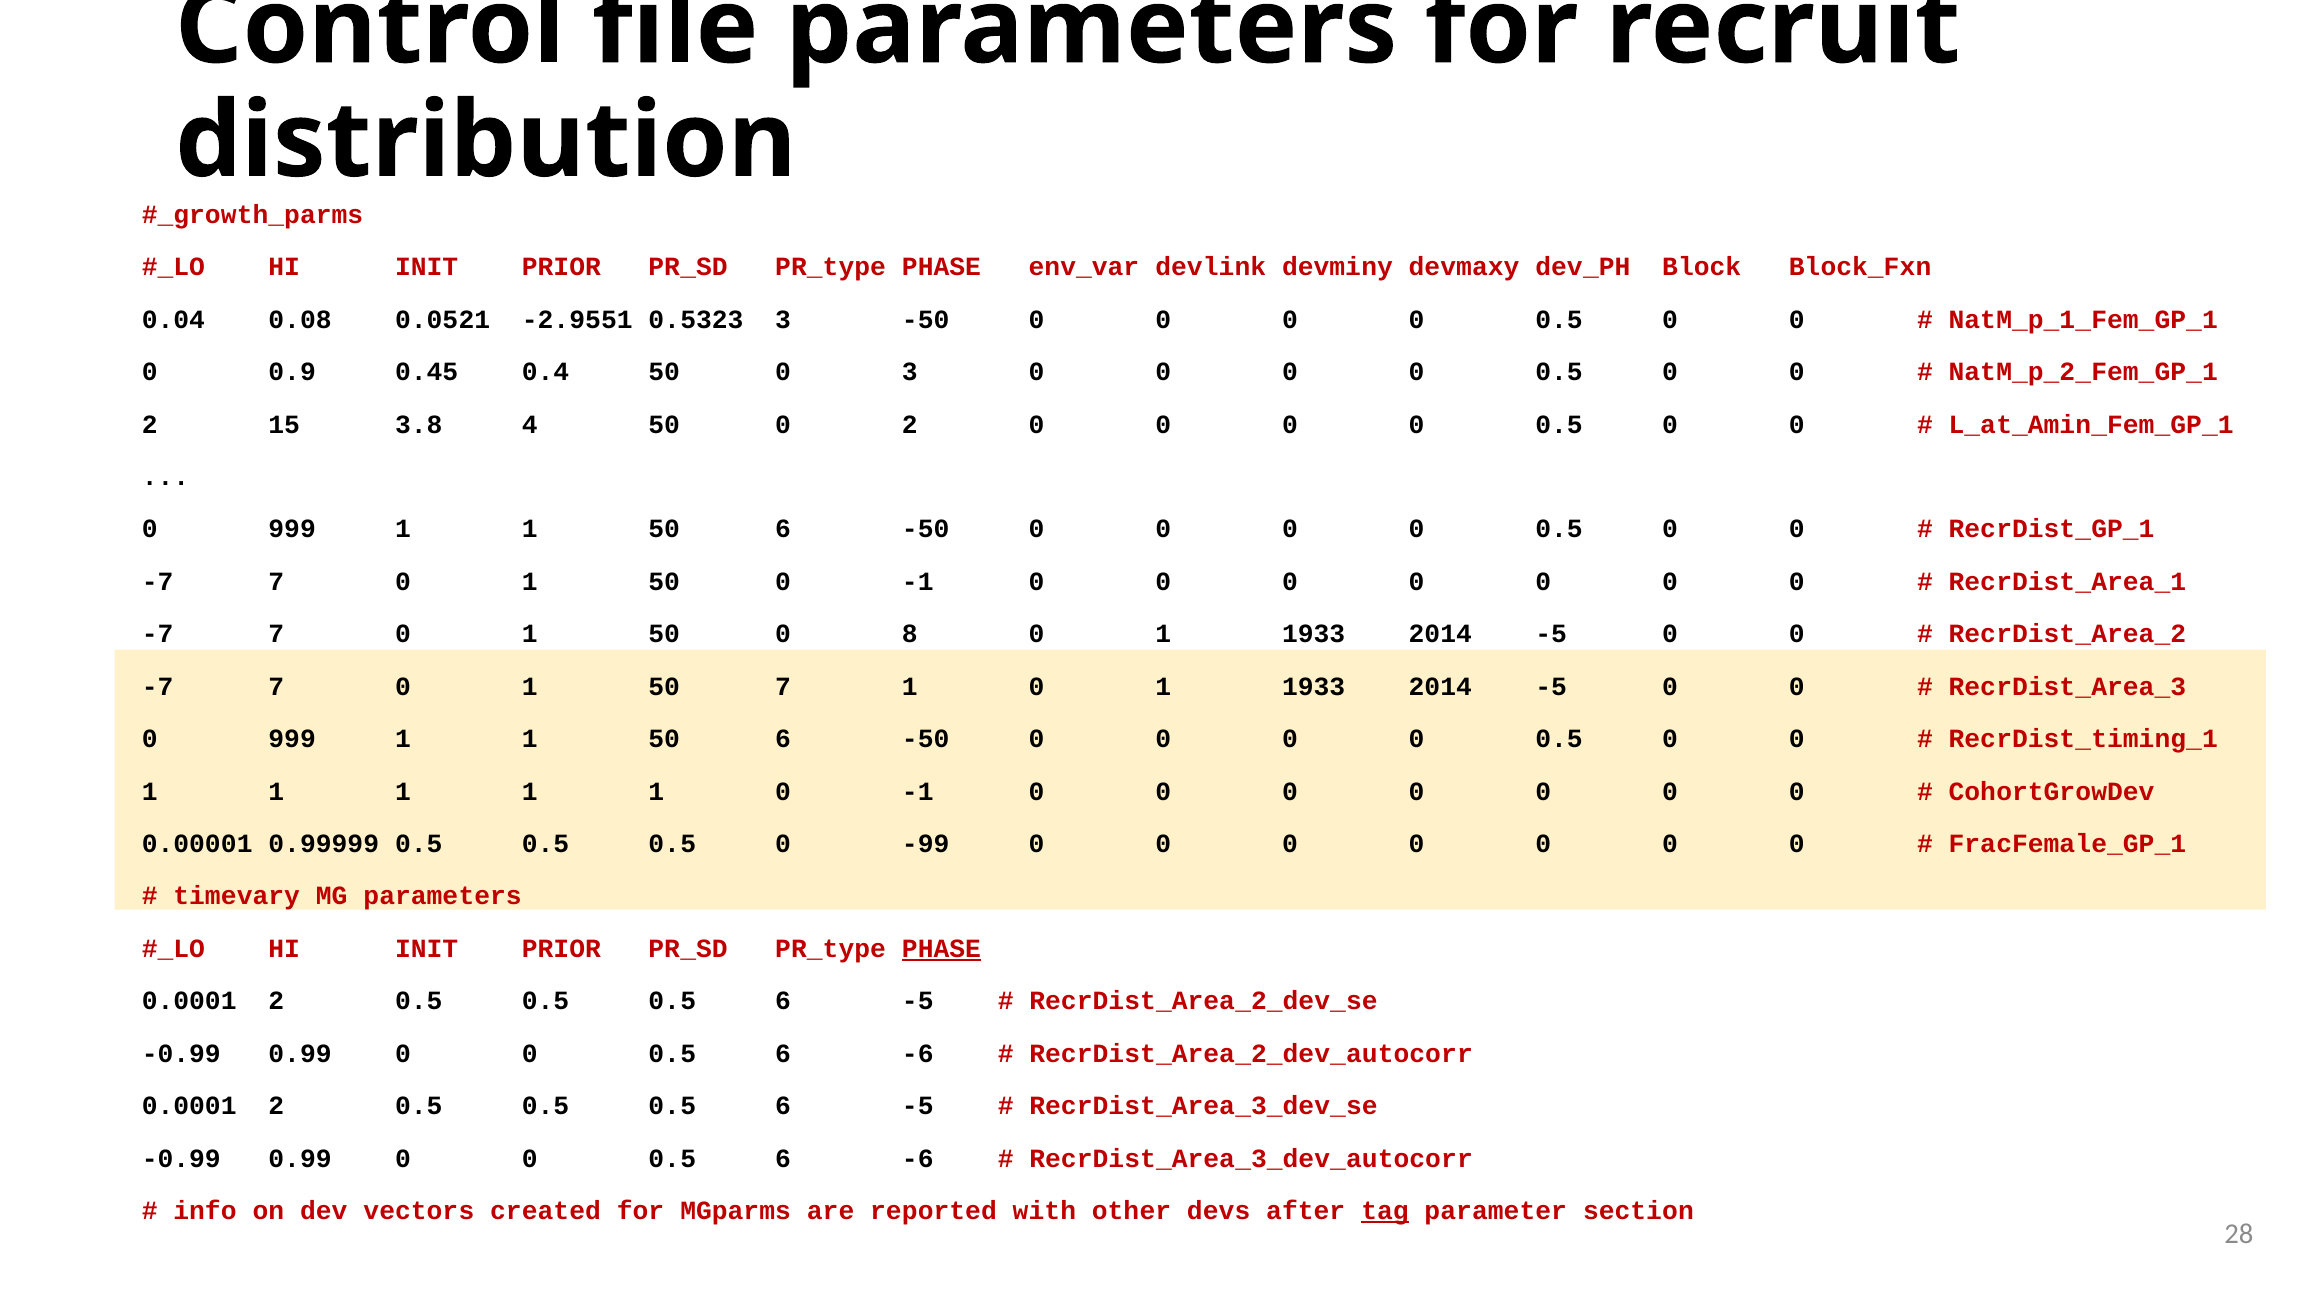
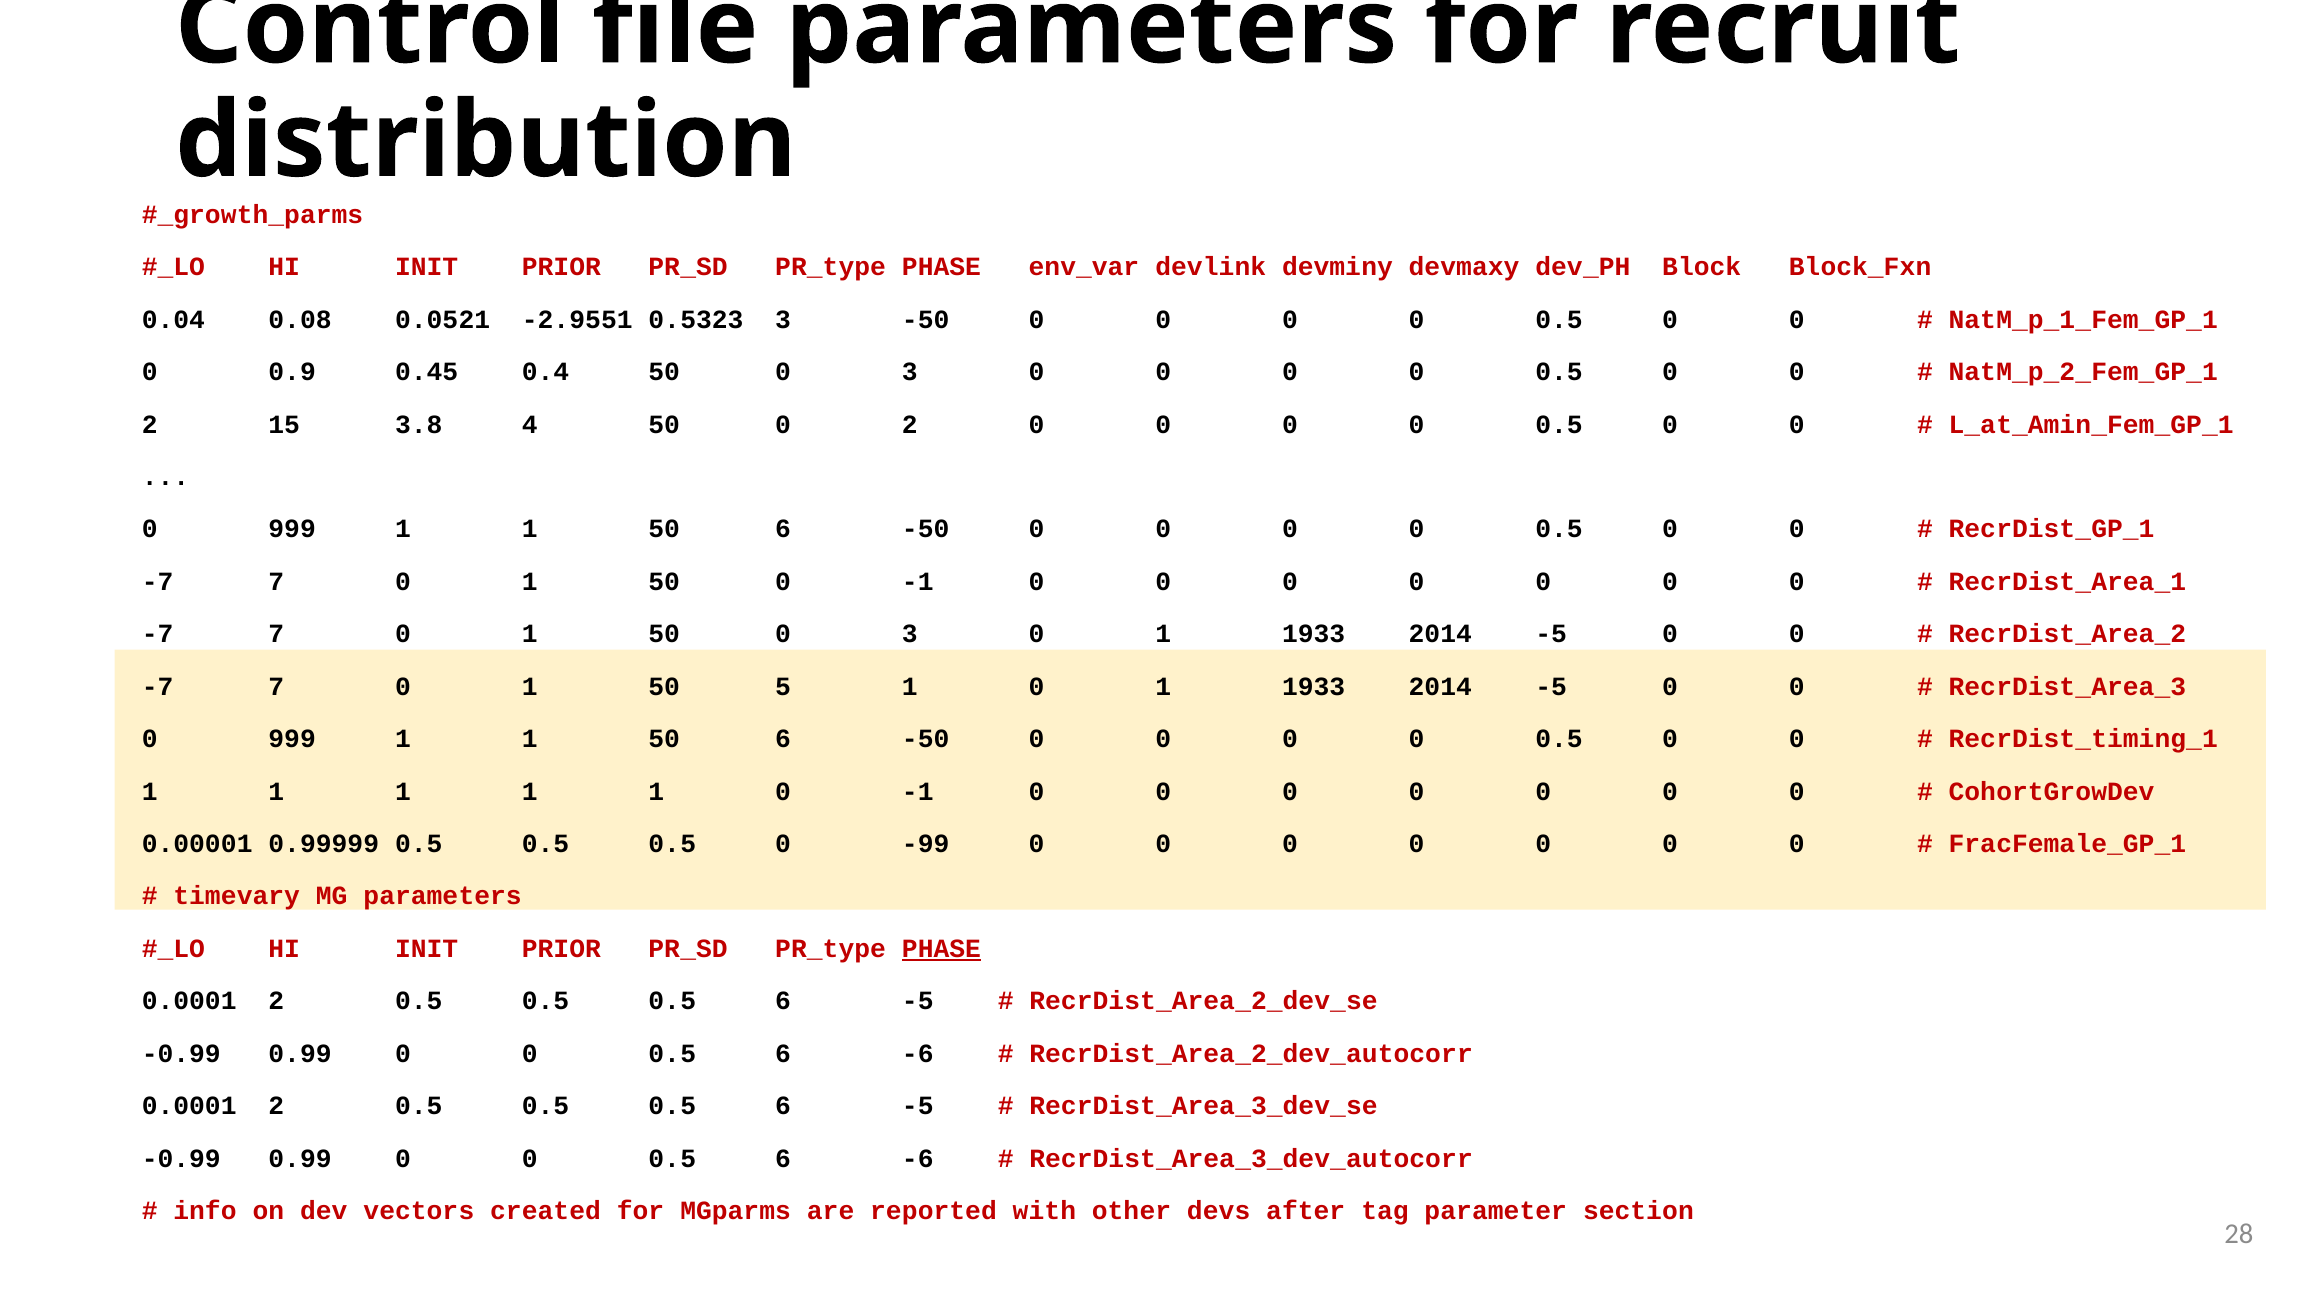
1 50 0 8: 8 -> 3 (910, 634)
50 7: 7 -> 5 (783, 687)
tag underline: present -> none (1385, 1211)
